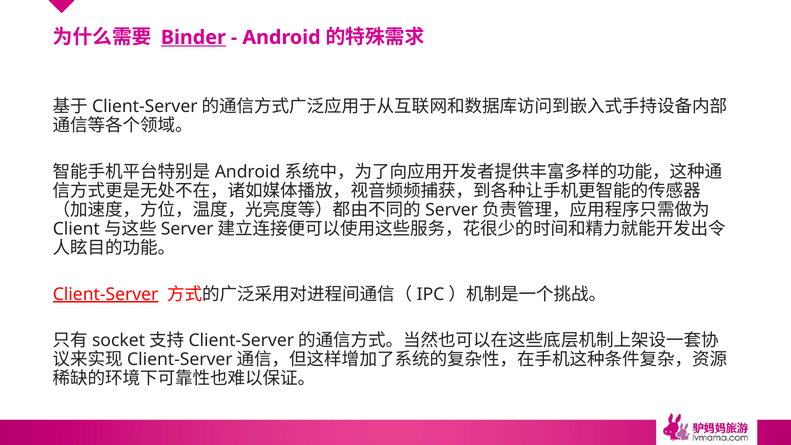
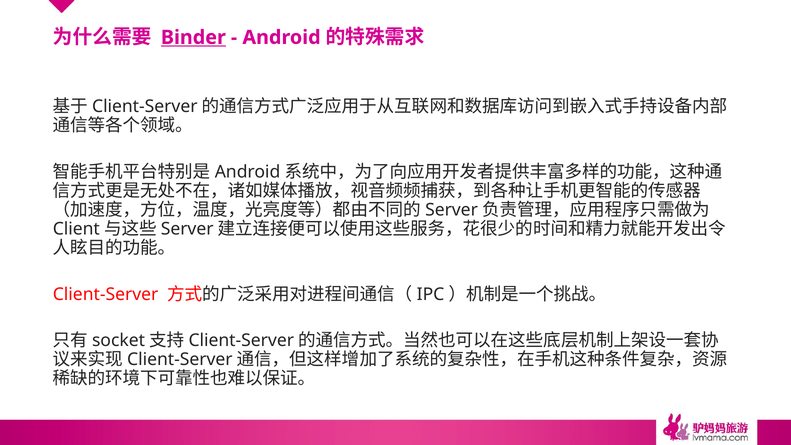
Client-Server underline: present -> none (106, 294)
